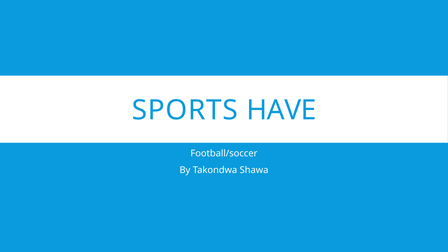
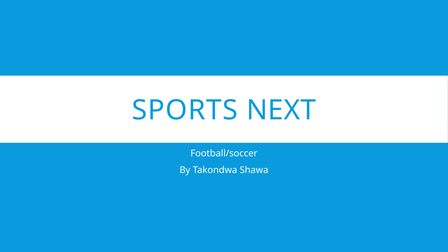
HAVE: HAVE -> NEXT (281, 110)
